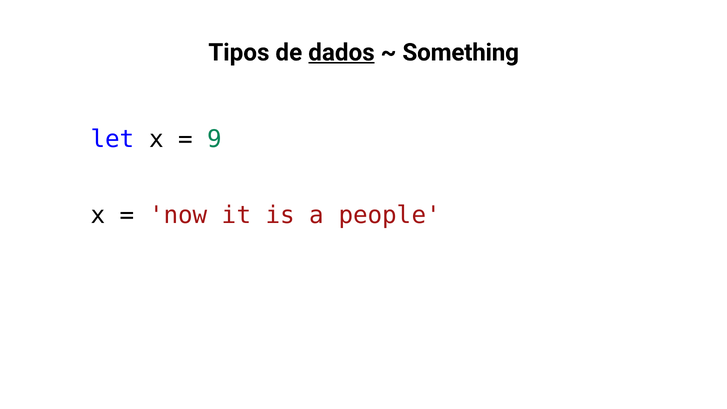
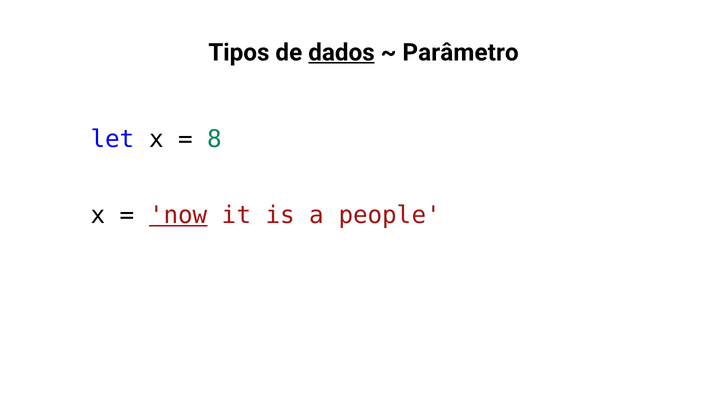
Something: Something -> Parâmetro (461, 52)
9: 9 -> 8 (215, 139)
now underline: none -> present (178, 215)
